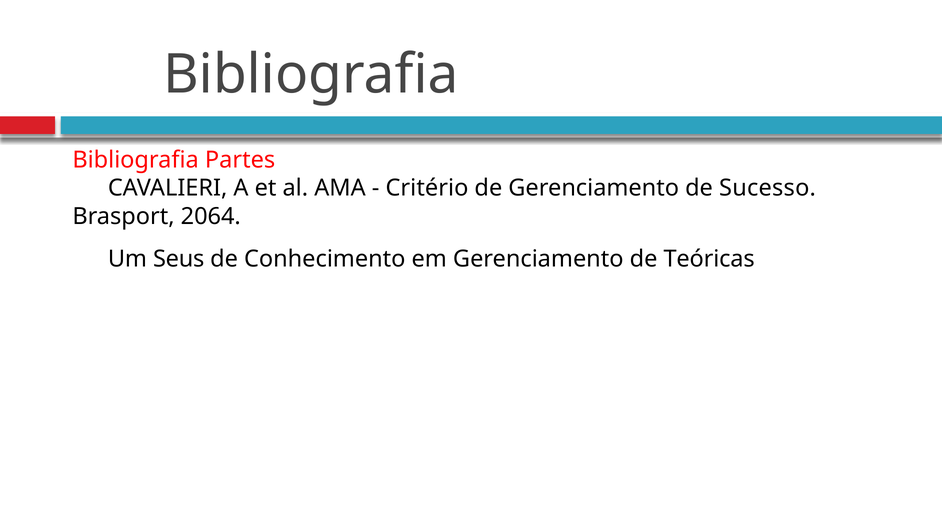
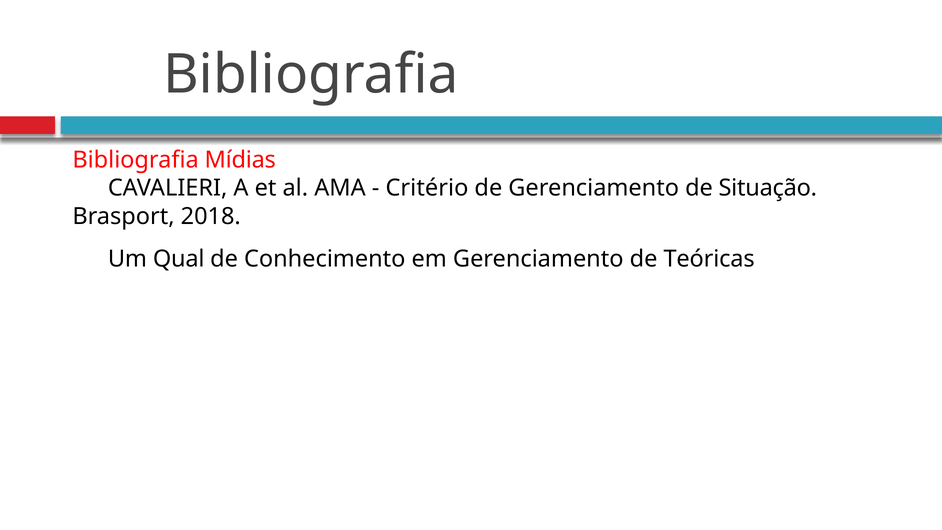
Partes: Partes -> Mídias (240, 160)
Sucesso: Sucesso -> Situação (768, 188)
2064: 2064 -> 2018 (211, 216)
Seus: Seus -> Qual (179, 259)
